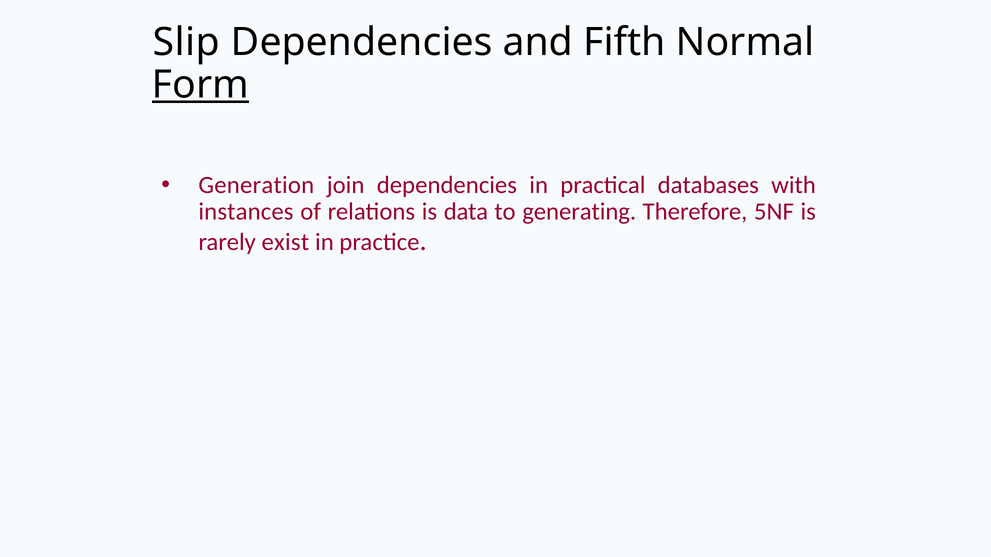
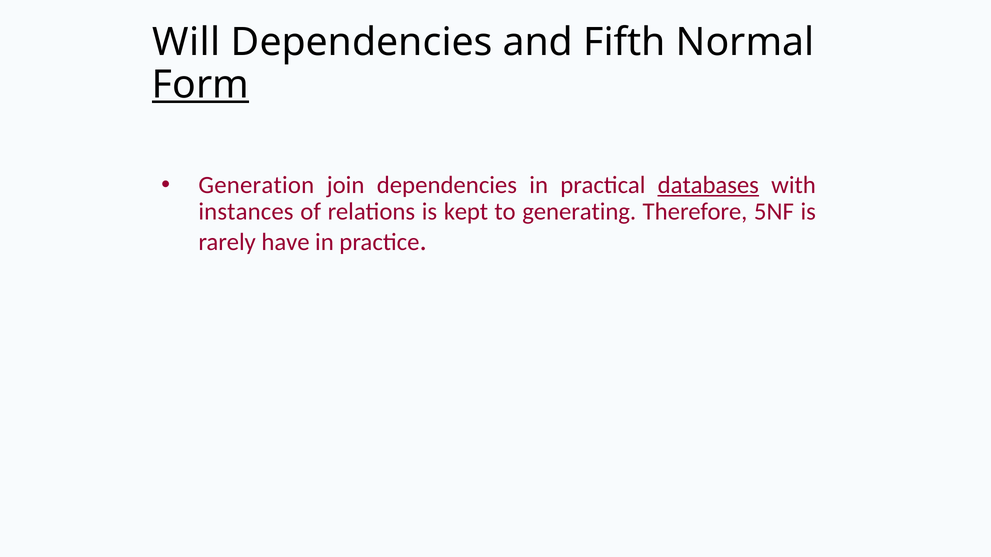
Slip: Slip -> Will (186, 43)
databases underline: none -> present (708, 185)
data: data -> kept (466, 212)
exist: exist -> have (286, 242)
